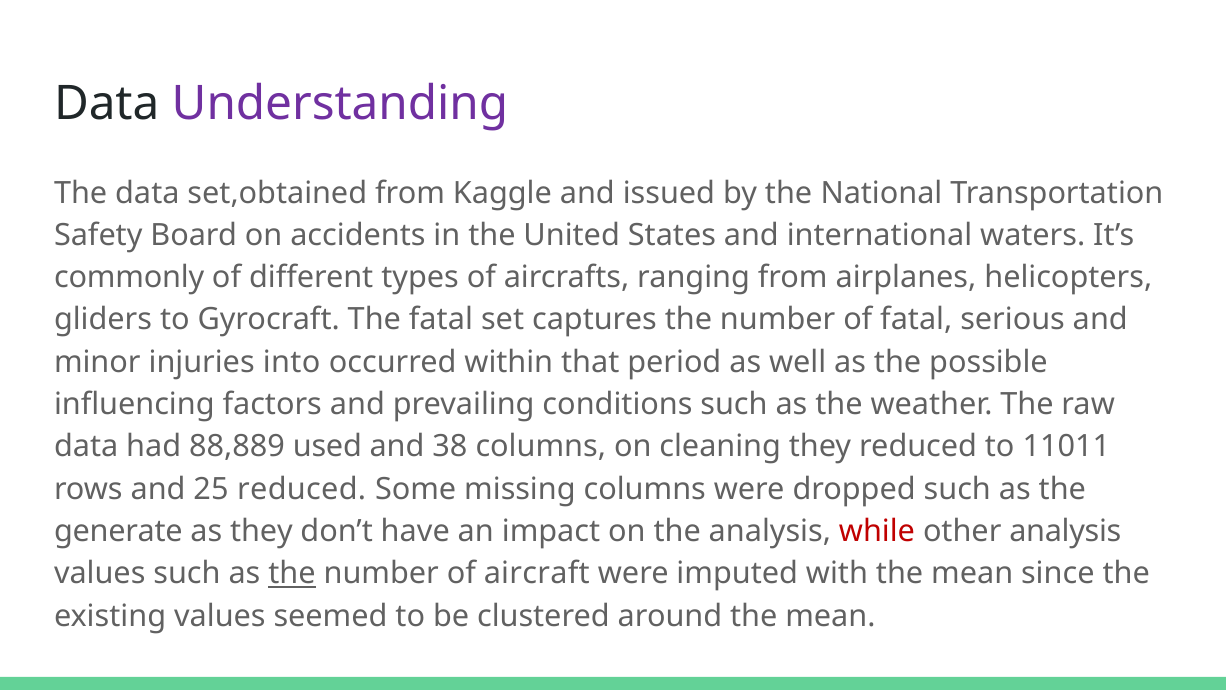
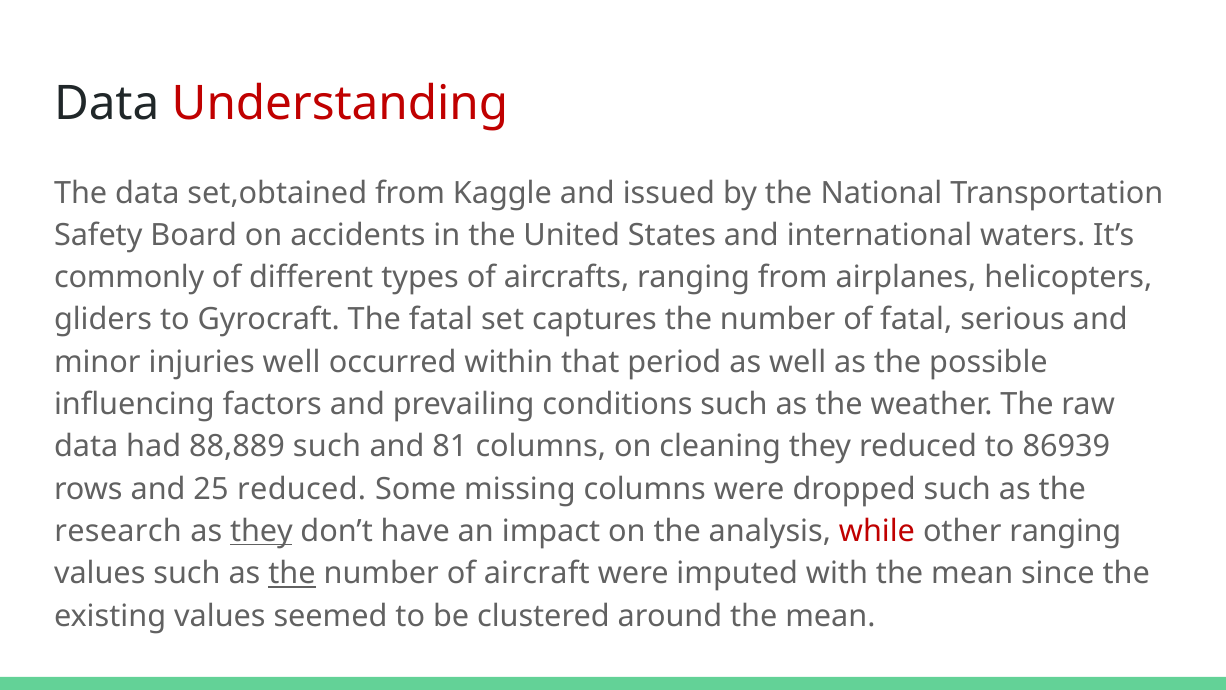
Understanding colour: purple -> red (340, 104)
injuries into: into -> well (292, 362)
88,889 used: used -> such (327, 446)
38: 38 -> 81 (450, 446)
11011: 11011 -> 86939 (1066, 446)
generate: generate -> research (118, 531)
they underline: none -> present (261, 531)
other analysis: analysis -> ranging (1065, 531)
